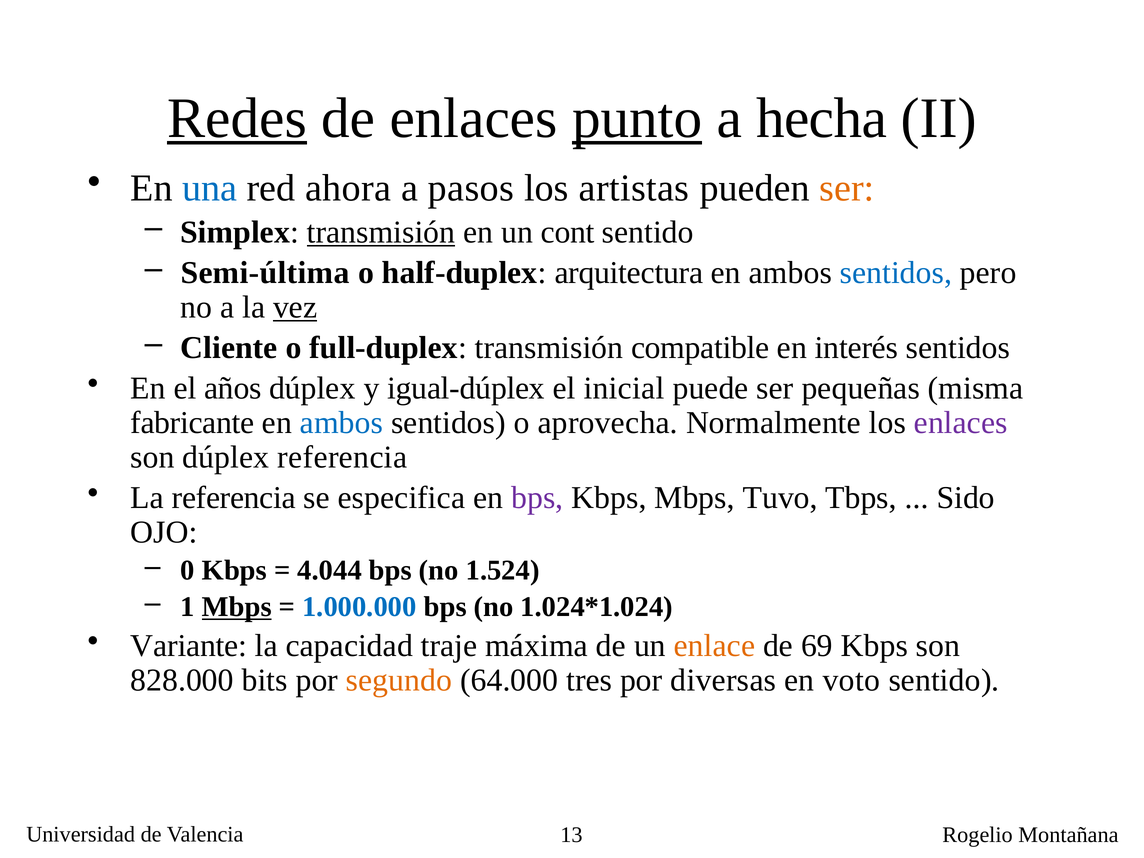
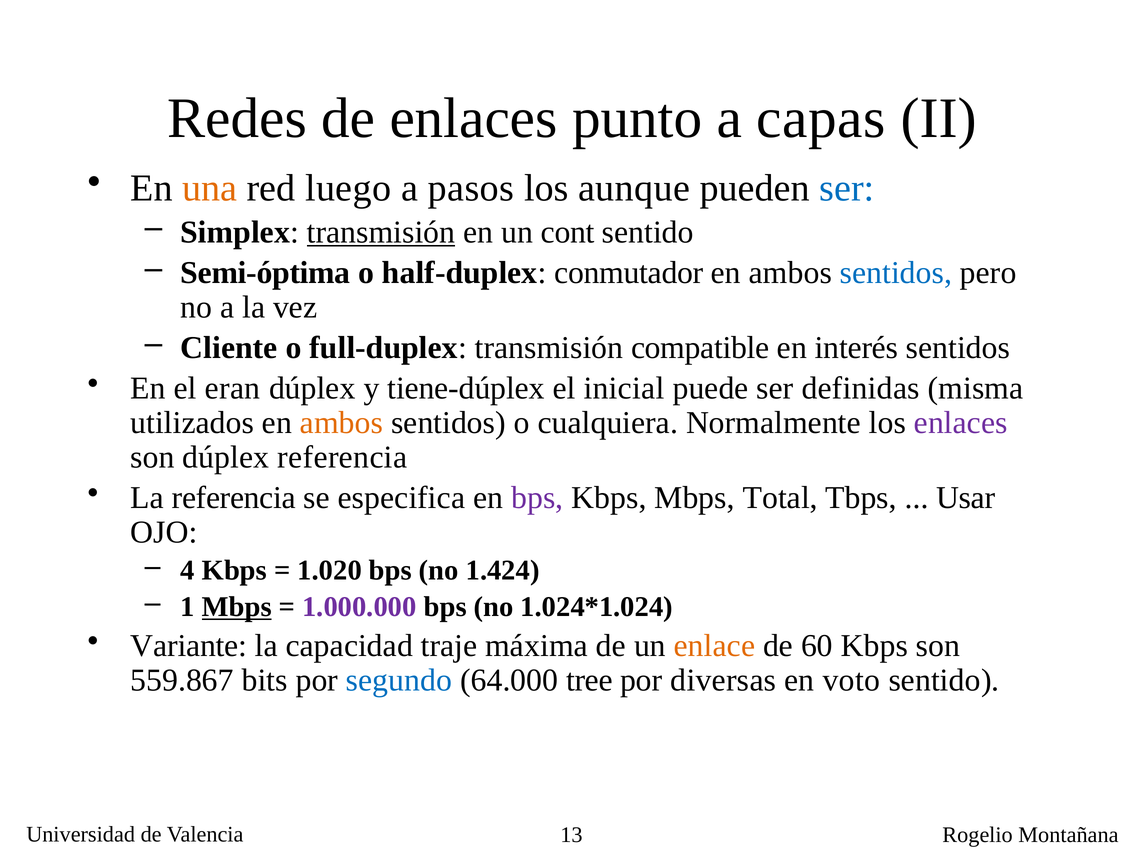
Redes underline: present -> none (237, 118)
punto underline: present -> none (637, 118)
hecha: hecha -> capas (821, 118)
una colour: blue -> orange (210, 188)
ahora: ahora -> luego (348, 188)
artistas: artistas -> aunque (634, 188)
ser colour: orange -> blue (847, 188)
Semi-última: Semi-última -> Semi-óptima (265, 273)
arquitectura: arquitectura -> conmutador (629, 273)
vez underline: present -> none (295, 307)
años: años -> eran (233, 388)
igual-dúplex: igual-dúplex -> tiene-dúplex (466, 388)
pequeñas: pequeñas -> definidas (861, 388)
fabricante: fabricante -> utilizados (192, 423)
ambos colour: blue -> orange (342, 423)
aprovecha: aprovecha -> cualquiera (608, 423)
Tuvo: Tuvo -> Total (780, 498)
Sido: Sido -> Usar (966, 498)
0: 0 -> 4 (188, 570)
4.044: 4.044 -> 1.020 (330, 570)
1.524: 1.524 -> 1.424 (503, 570)
1.000.000 colour: blue -> purple (359, 607)
69: 69 -> 60 (817, 646)
828.000: 828.000 -> 559.867 (182, 680)
segundo colour: orange -> blue (399, 680)
tres: tres -> tree (589, 680)
